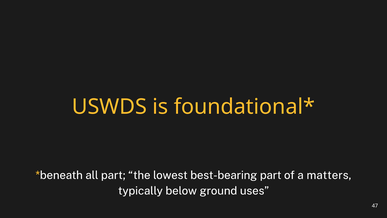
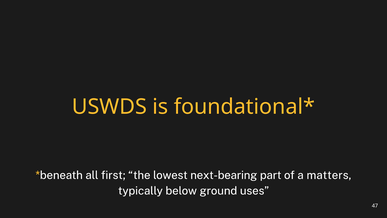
all part: part -> first (113, 175)
best-bearing: best-bearing -> next-bearing (224, 175)
